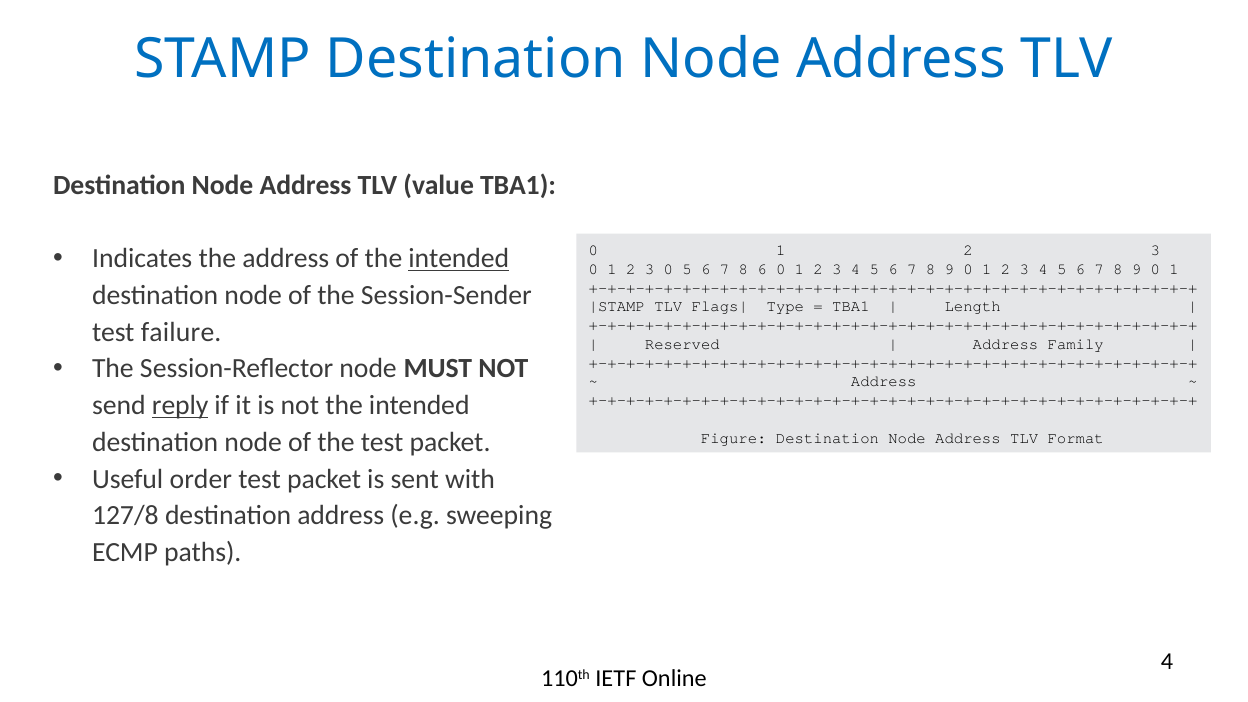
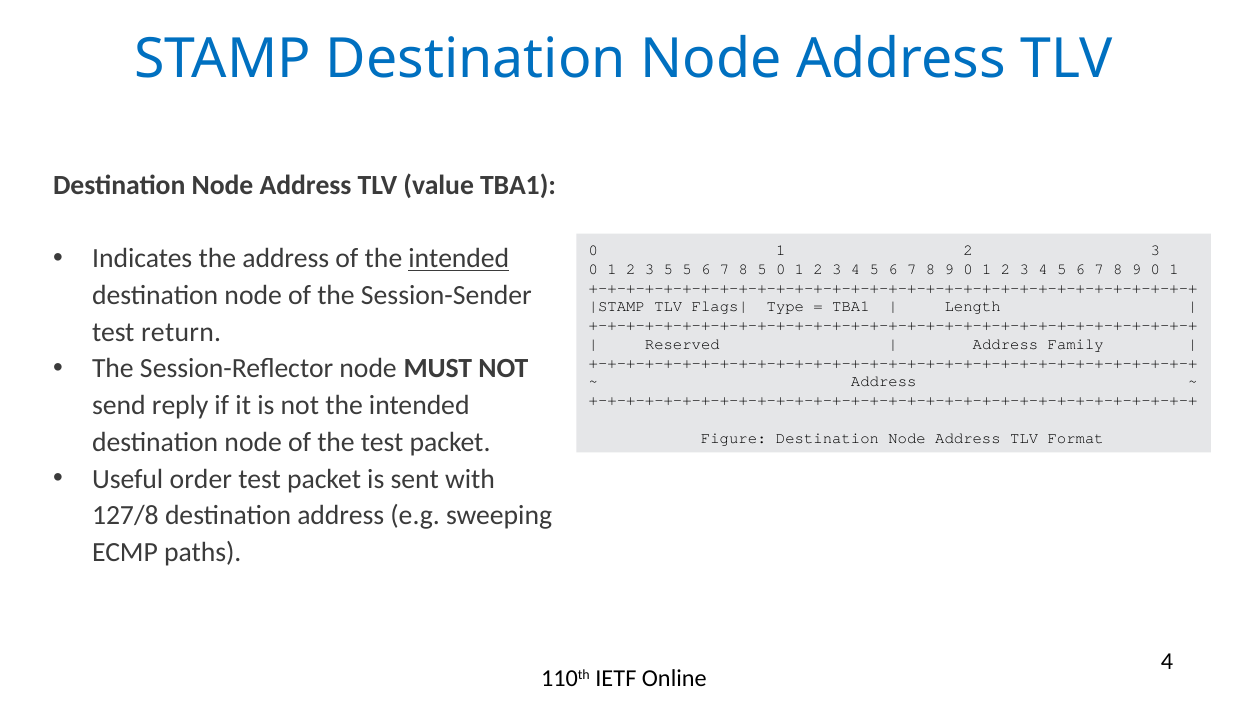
0: 0 -> 5 (668, 269)
8 6: 6 -> 5 (762, 269)
failure: failure -> return (181, 332)
reply underline: present -> none (180, 405)
